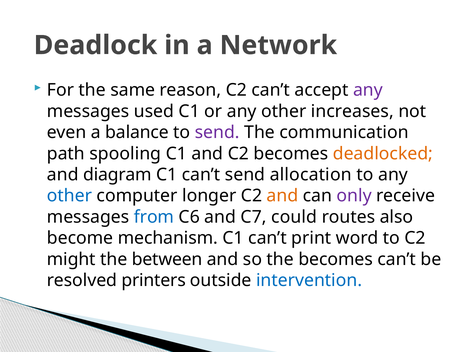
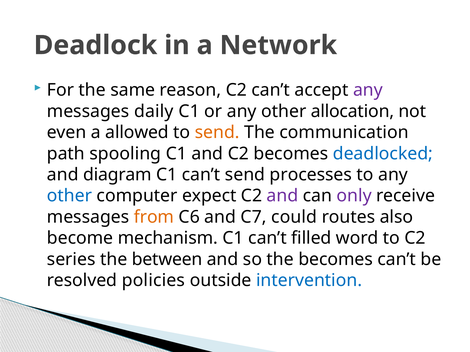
used: used -> daily (154, 111)
increases: increases -> allocation (352, 111)
balance: balance -> allowed (137, 133)
send colour: purple -> orange (217, 133)
deadlocked colour: orange -> blue (383, 154)
allocation: allocation -> processes (311, 175)
longer: longer -> expect (209, 196)
and colour: orange -> purple (282, 196)
from colour: blue -> orange (154, 217)
print: print -> filled (311, 238)
might: might -> series (71, 260)
printers: printers -> policies (153, 281)
